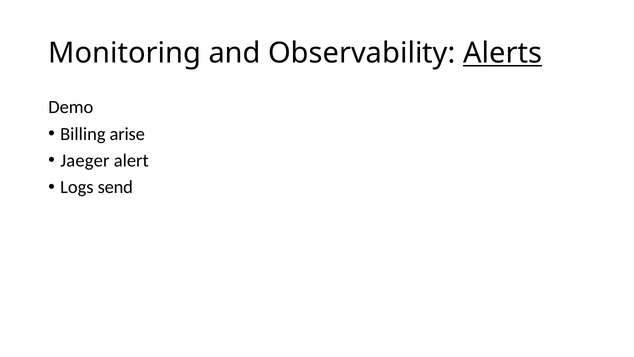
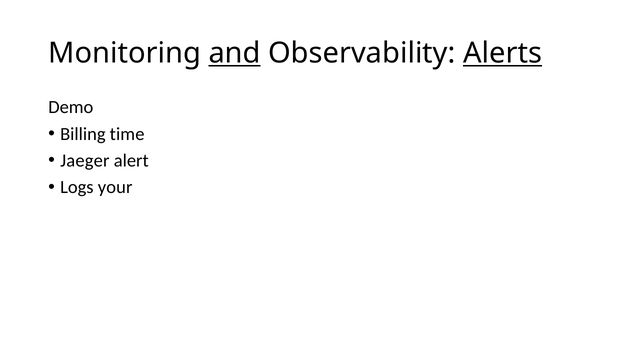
and underline: none -> present (235, 53)
arise: arise -> time (127, 134)
send: send -> your (115, 187)
